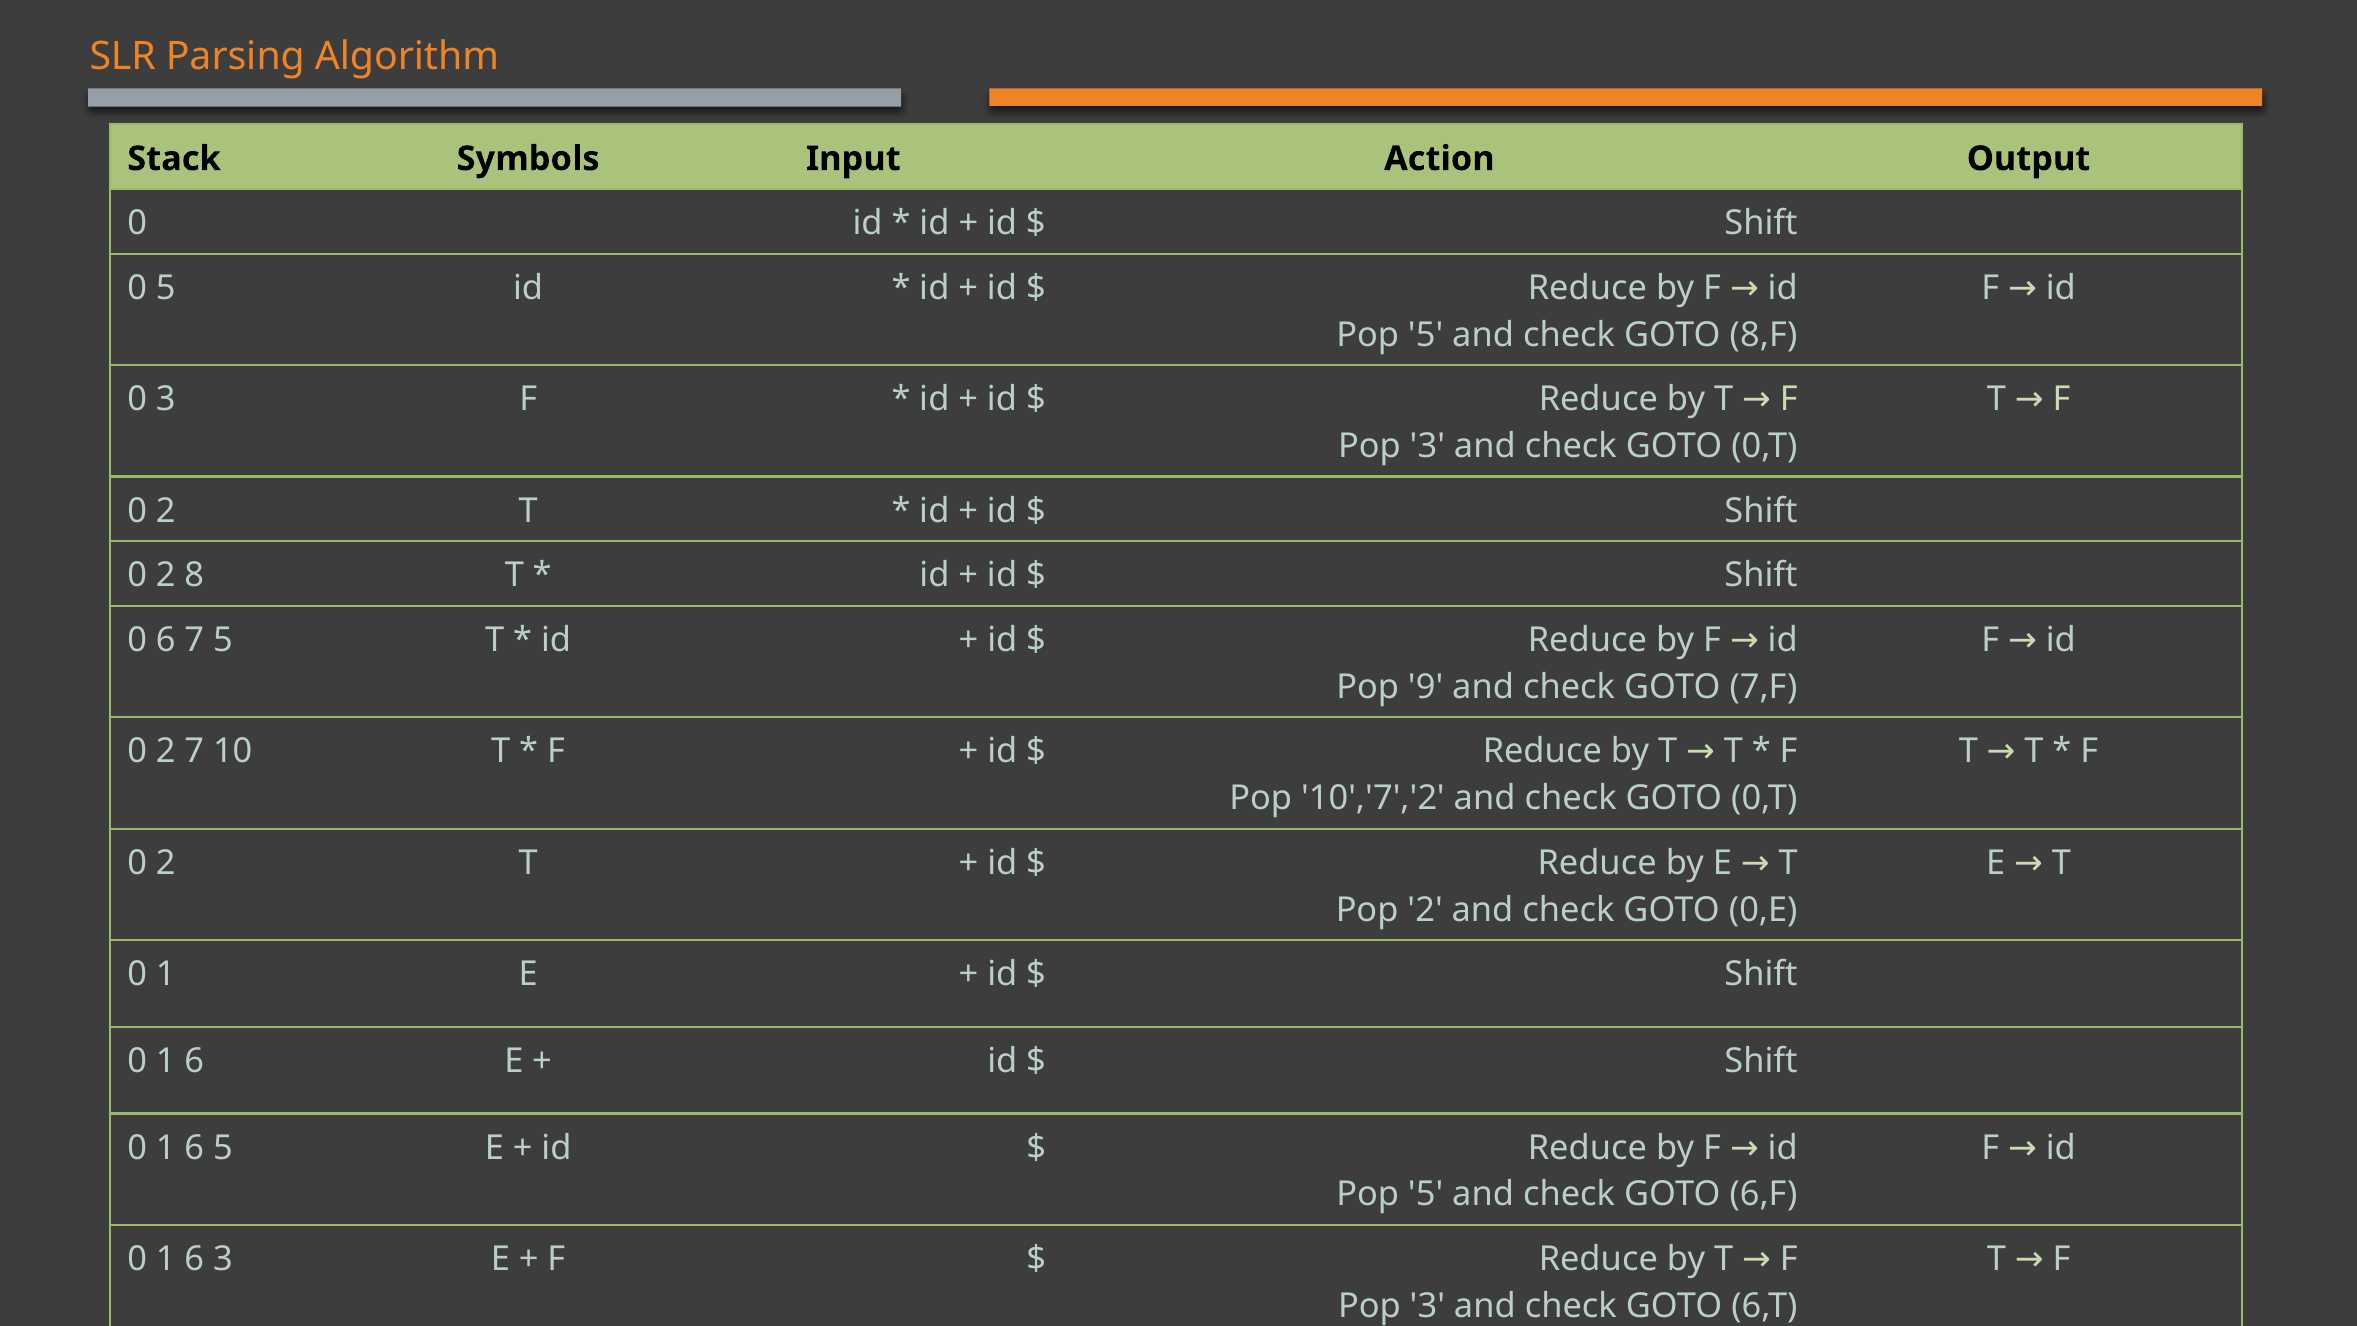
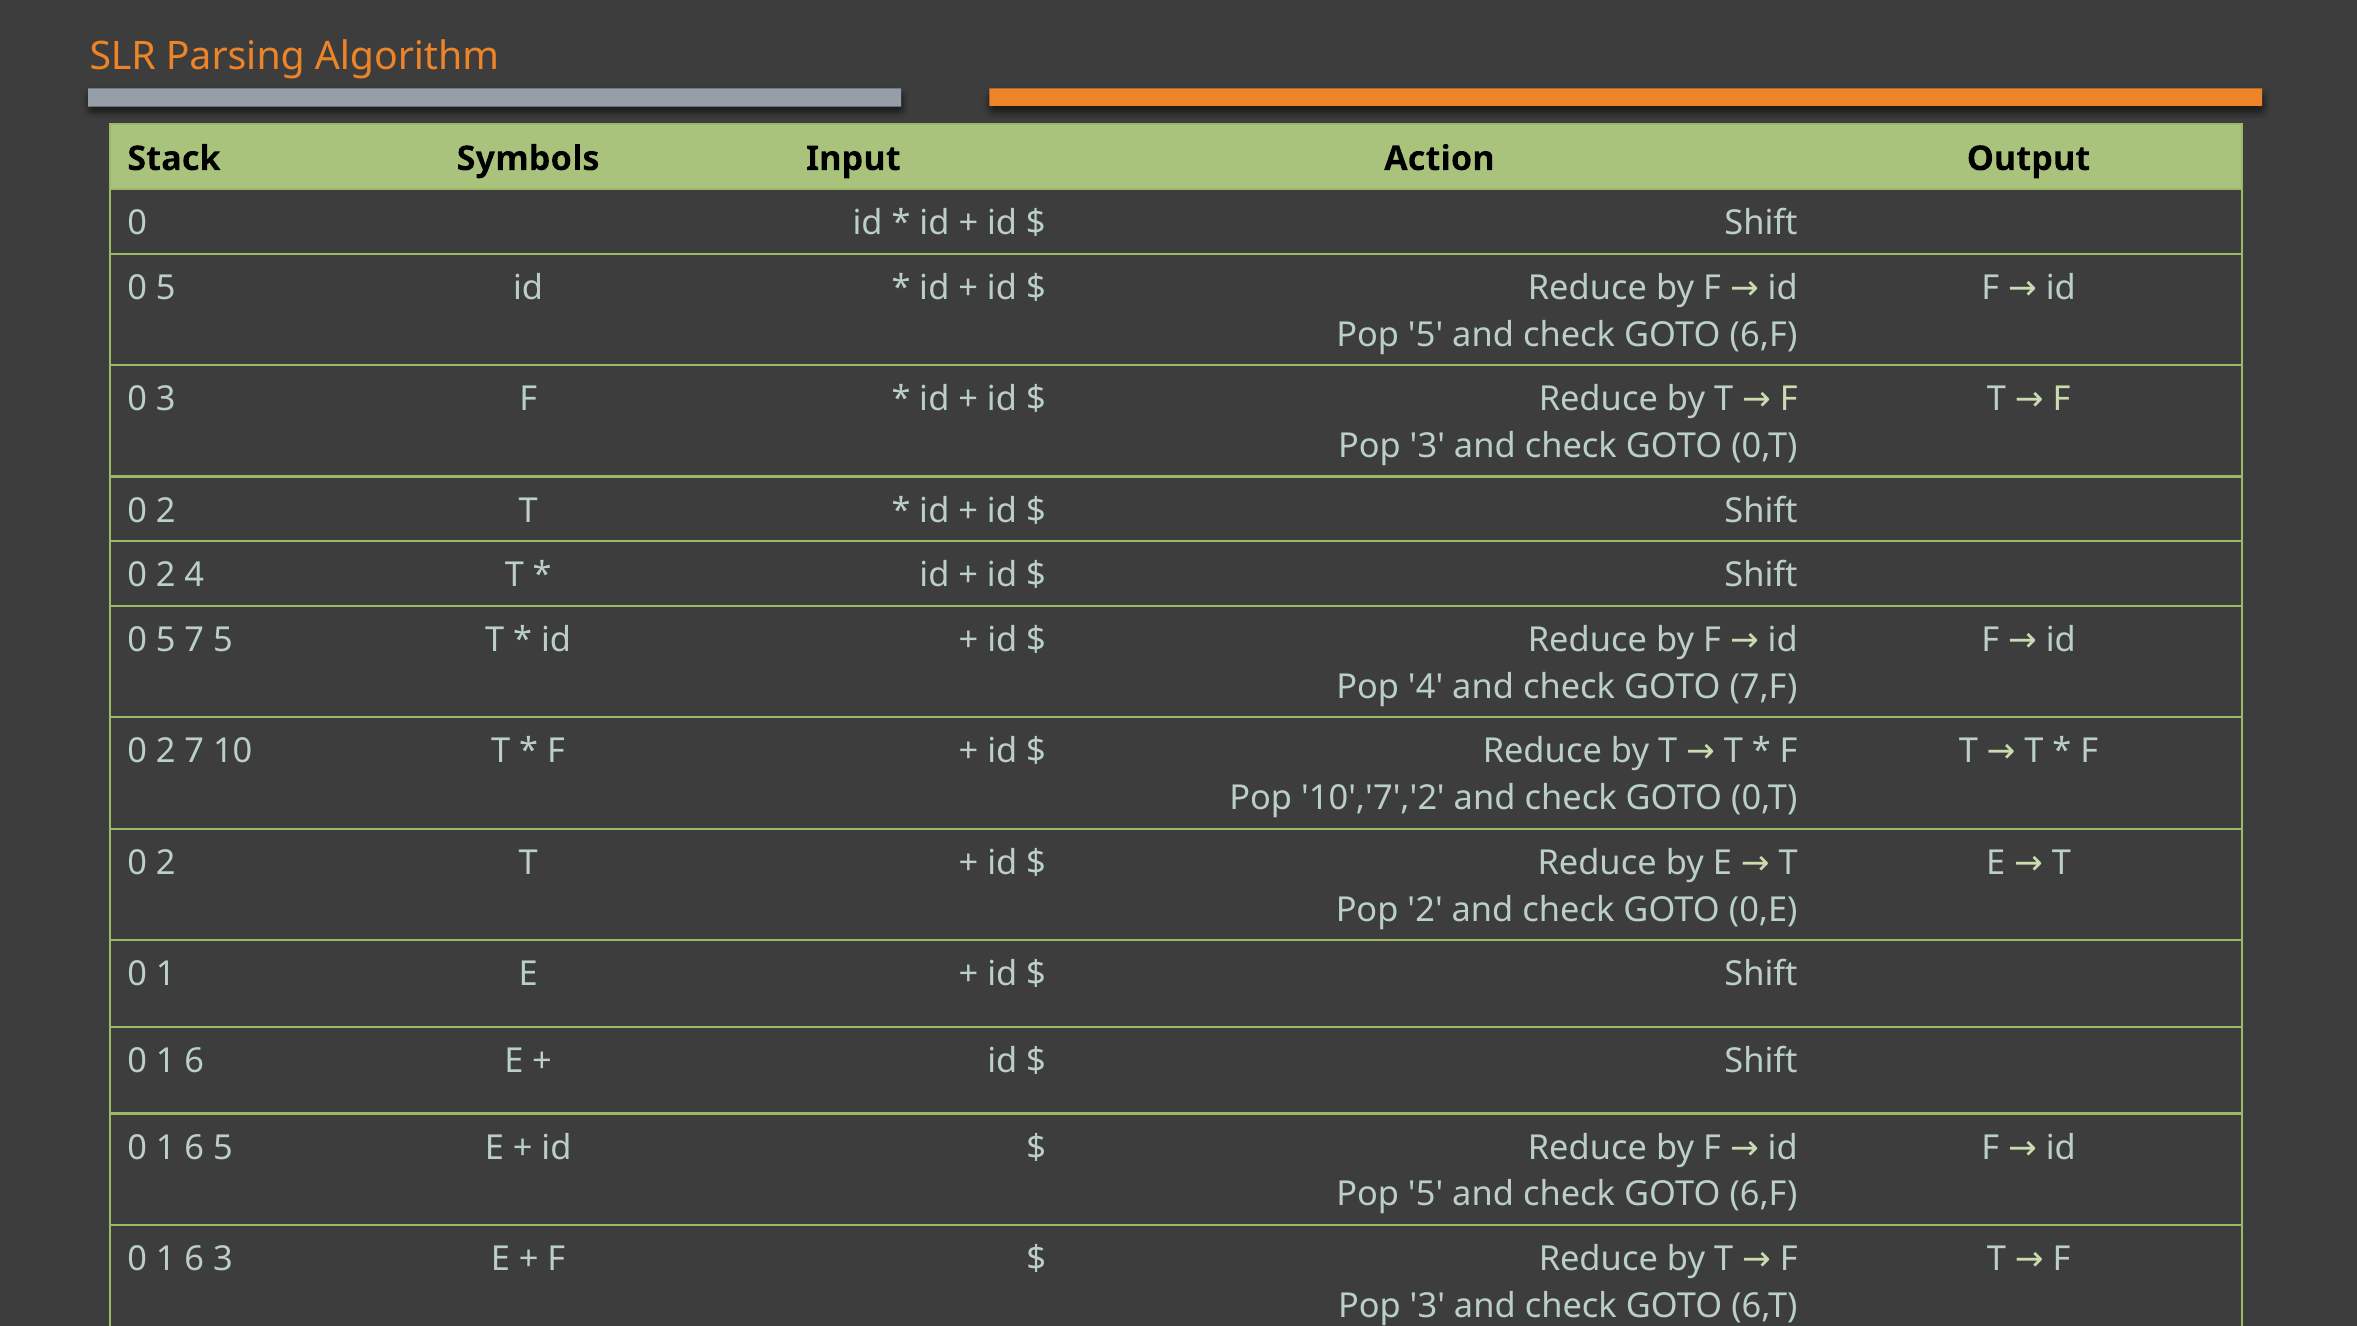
8,F: 8,F -> 6,F (1764, 335)
2 8: 8 -> 4 (194, 575)
6: 6 -> 5 (166, 640)
Pop 9: 9 -> 4 (1426, 687)
